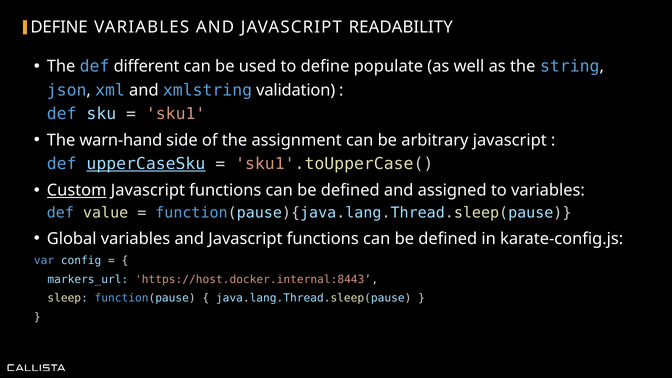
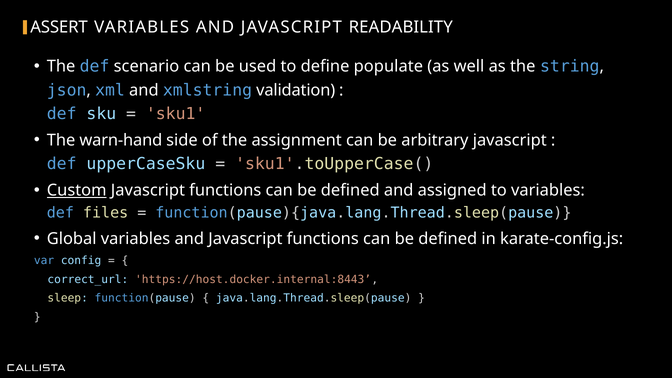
DEFINE: DEFINE -> ASSERT (59, 27)
different: different -> scenario (146, 67)
upperCaseSku underline: present -> none (146, 164)
value: value -> files (106, 213)
markers_url: markers_url -> correct_url (88, 279)
